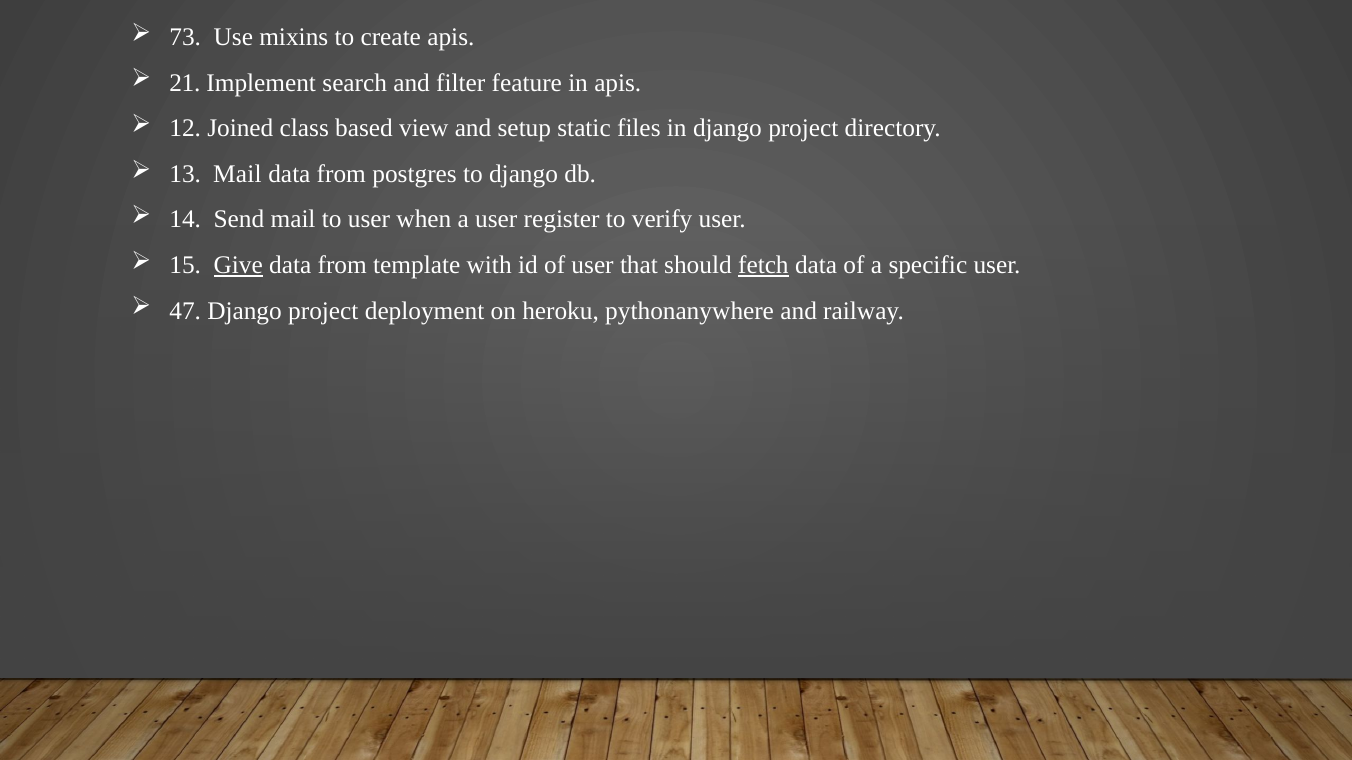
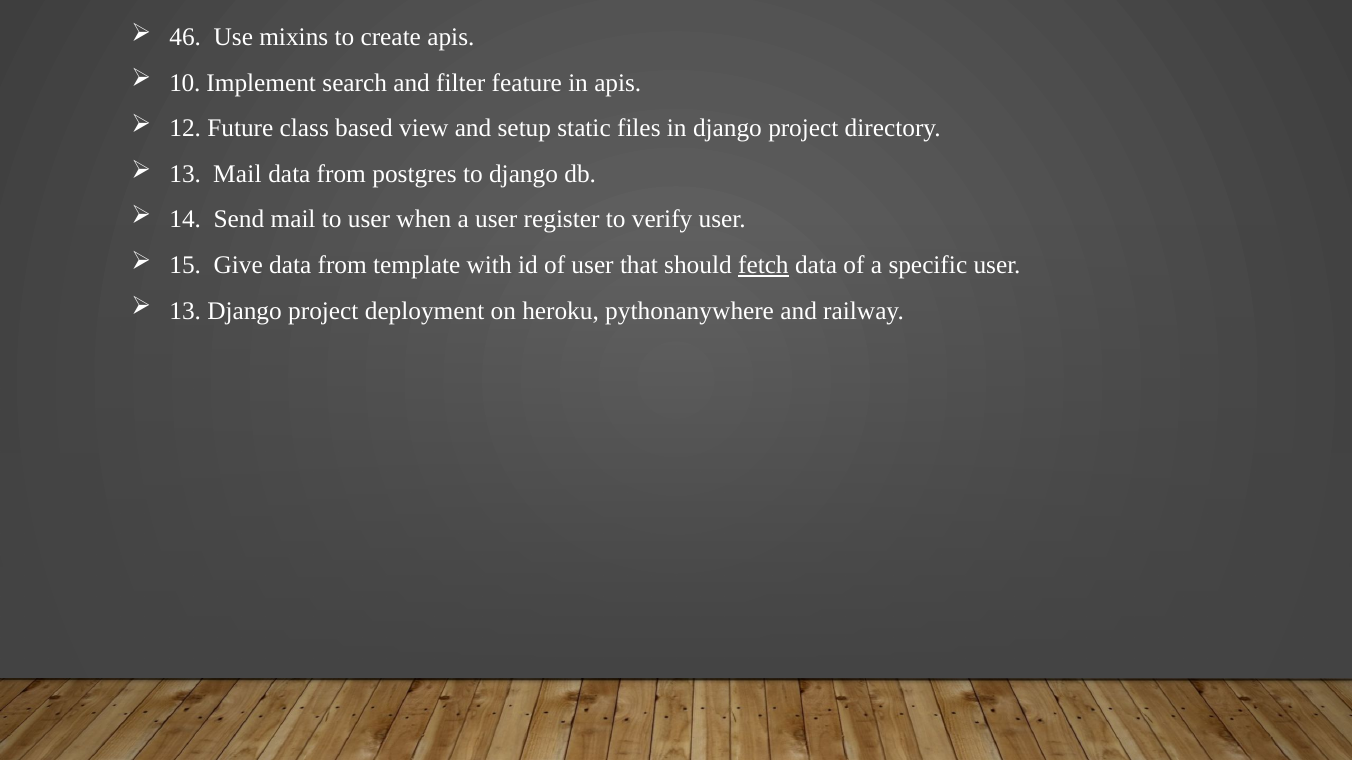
73: 73 -> 46 (185, 37)
21: 21 -> 10 (185, 83)
Joined: Joined -> Future (240, 128)
Give underline: present -> none (238, 265)
47: 47 -> 13 (185, 311)
